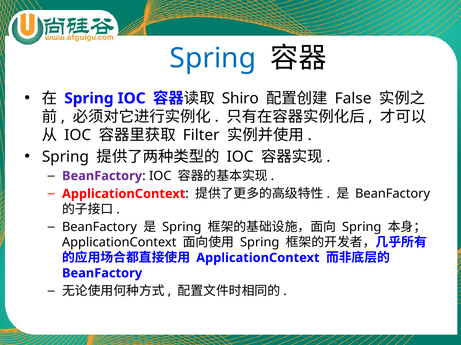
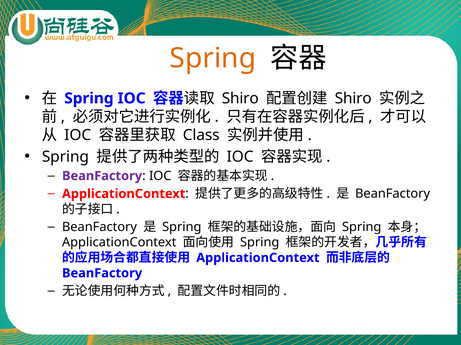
Spring colour: blue -> orange (213, 58)
False: False -> Shiro (353, 99)
Filter: Filter -> Class (201, 135)
